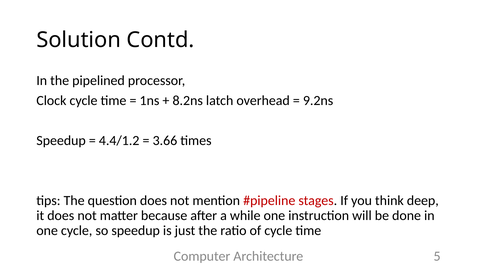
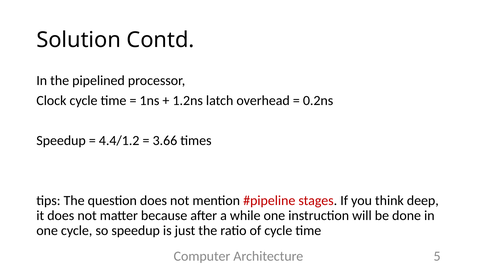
8.2ns: 8.2ns -> 1.2ns (188, 101)
9.2ns: 9.2ns -> 0.2ns (318, 101)
